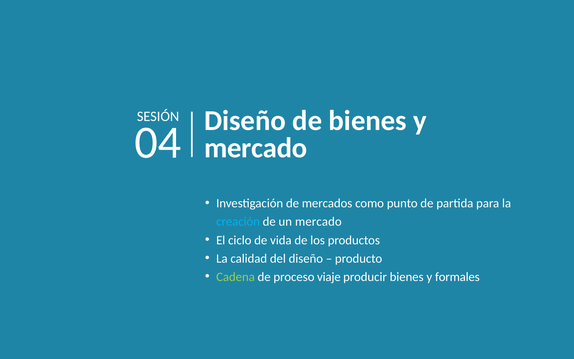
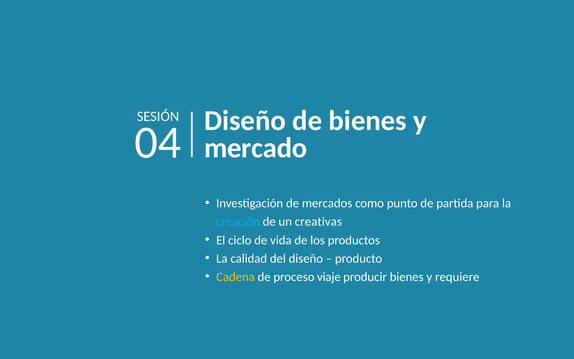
un mercado: mercado -> creativas (318, 222)
Cadena colour: light green -> yellow (235, 277)
formales: formales -> requiere (457, 277)
